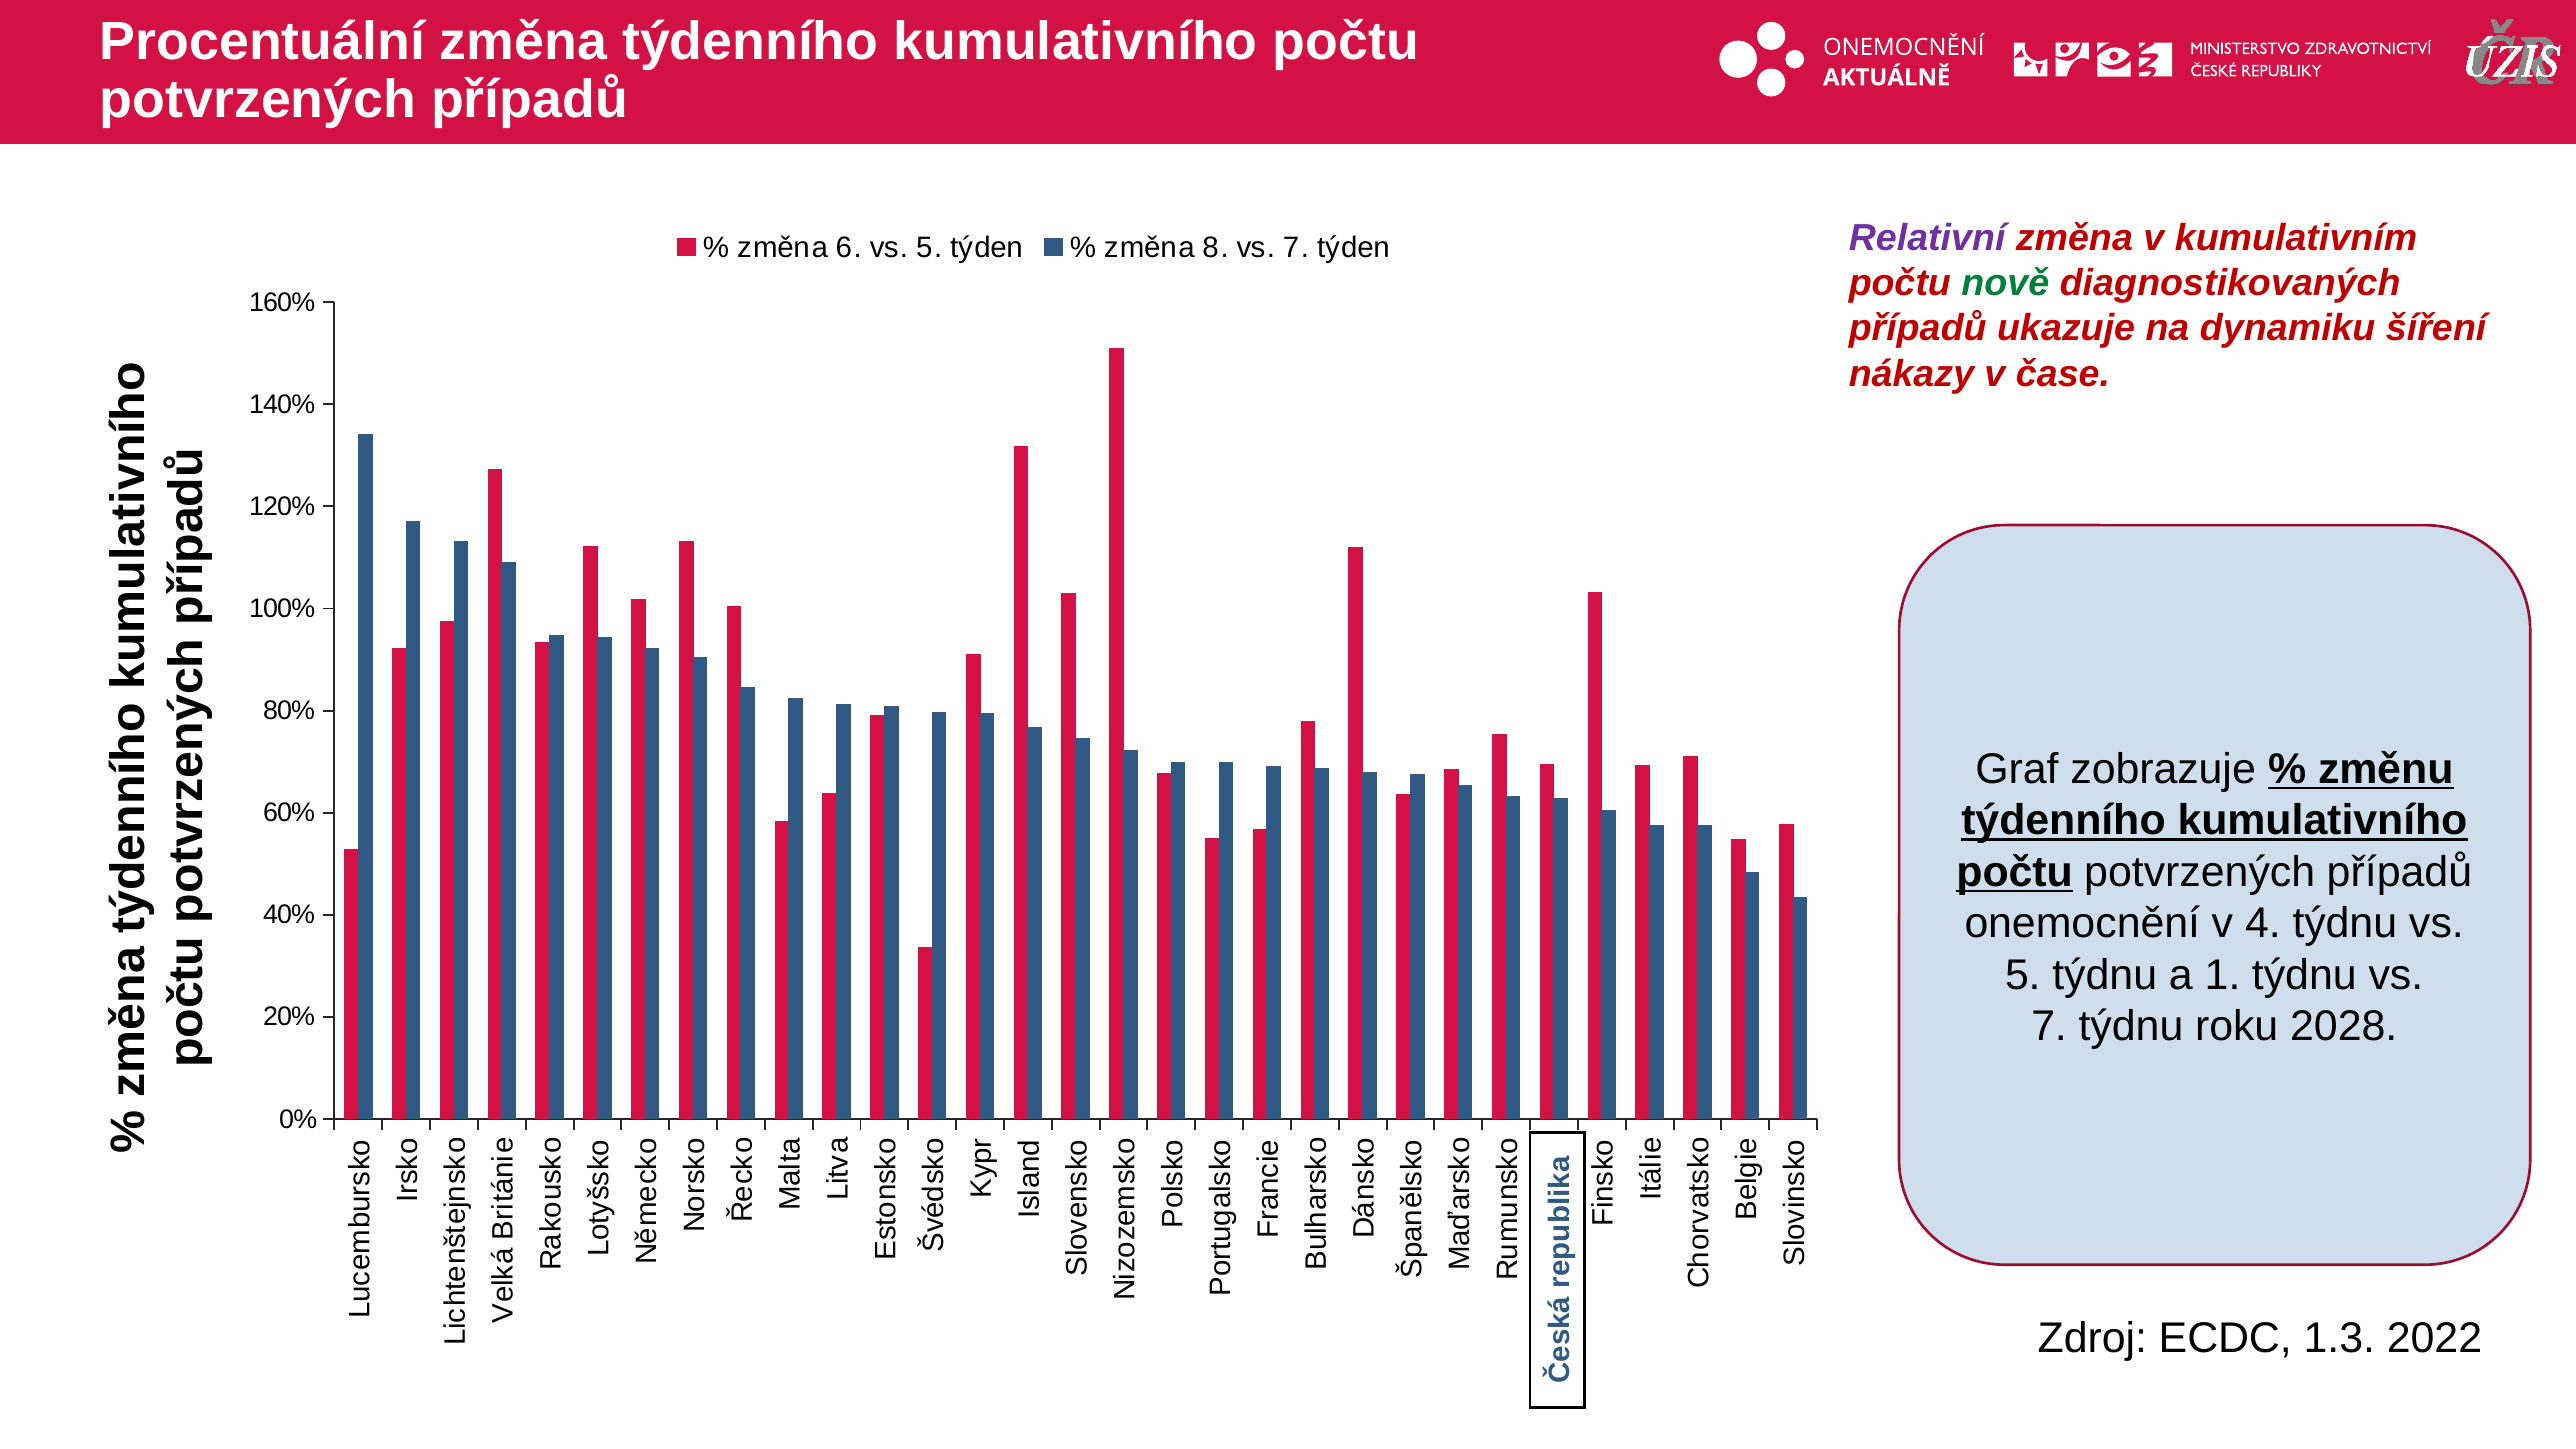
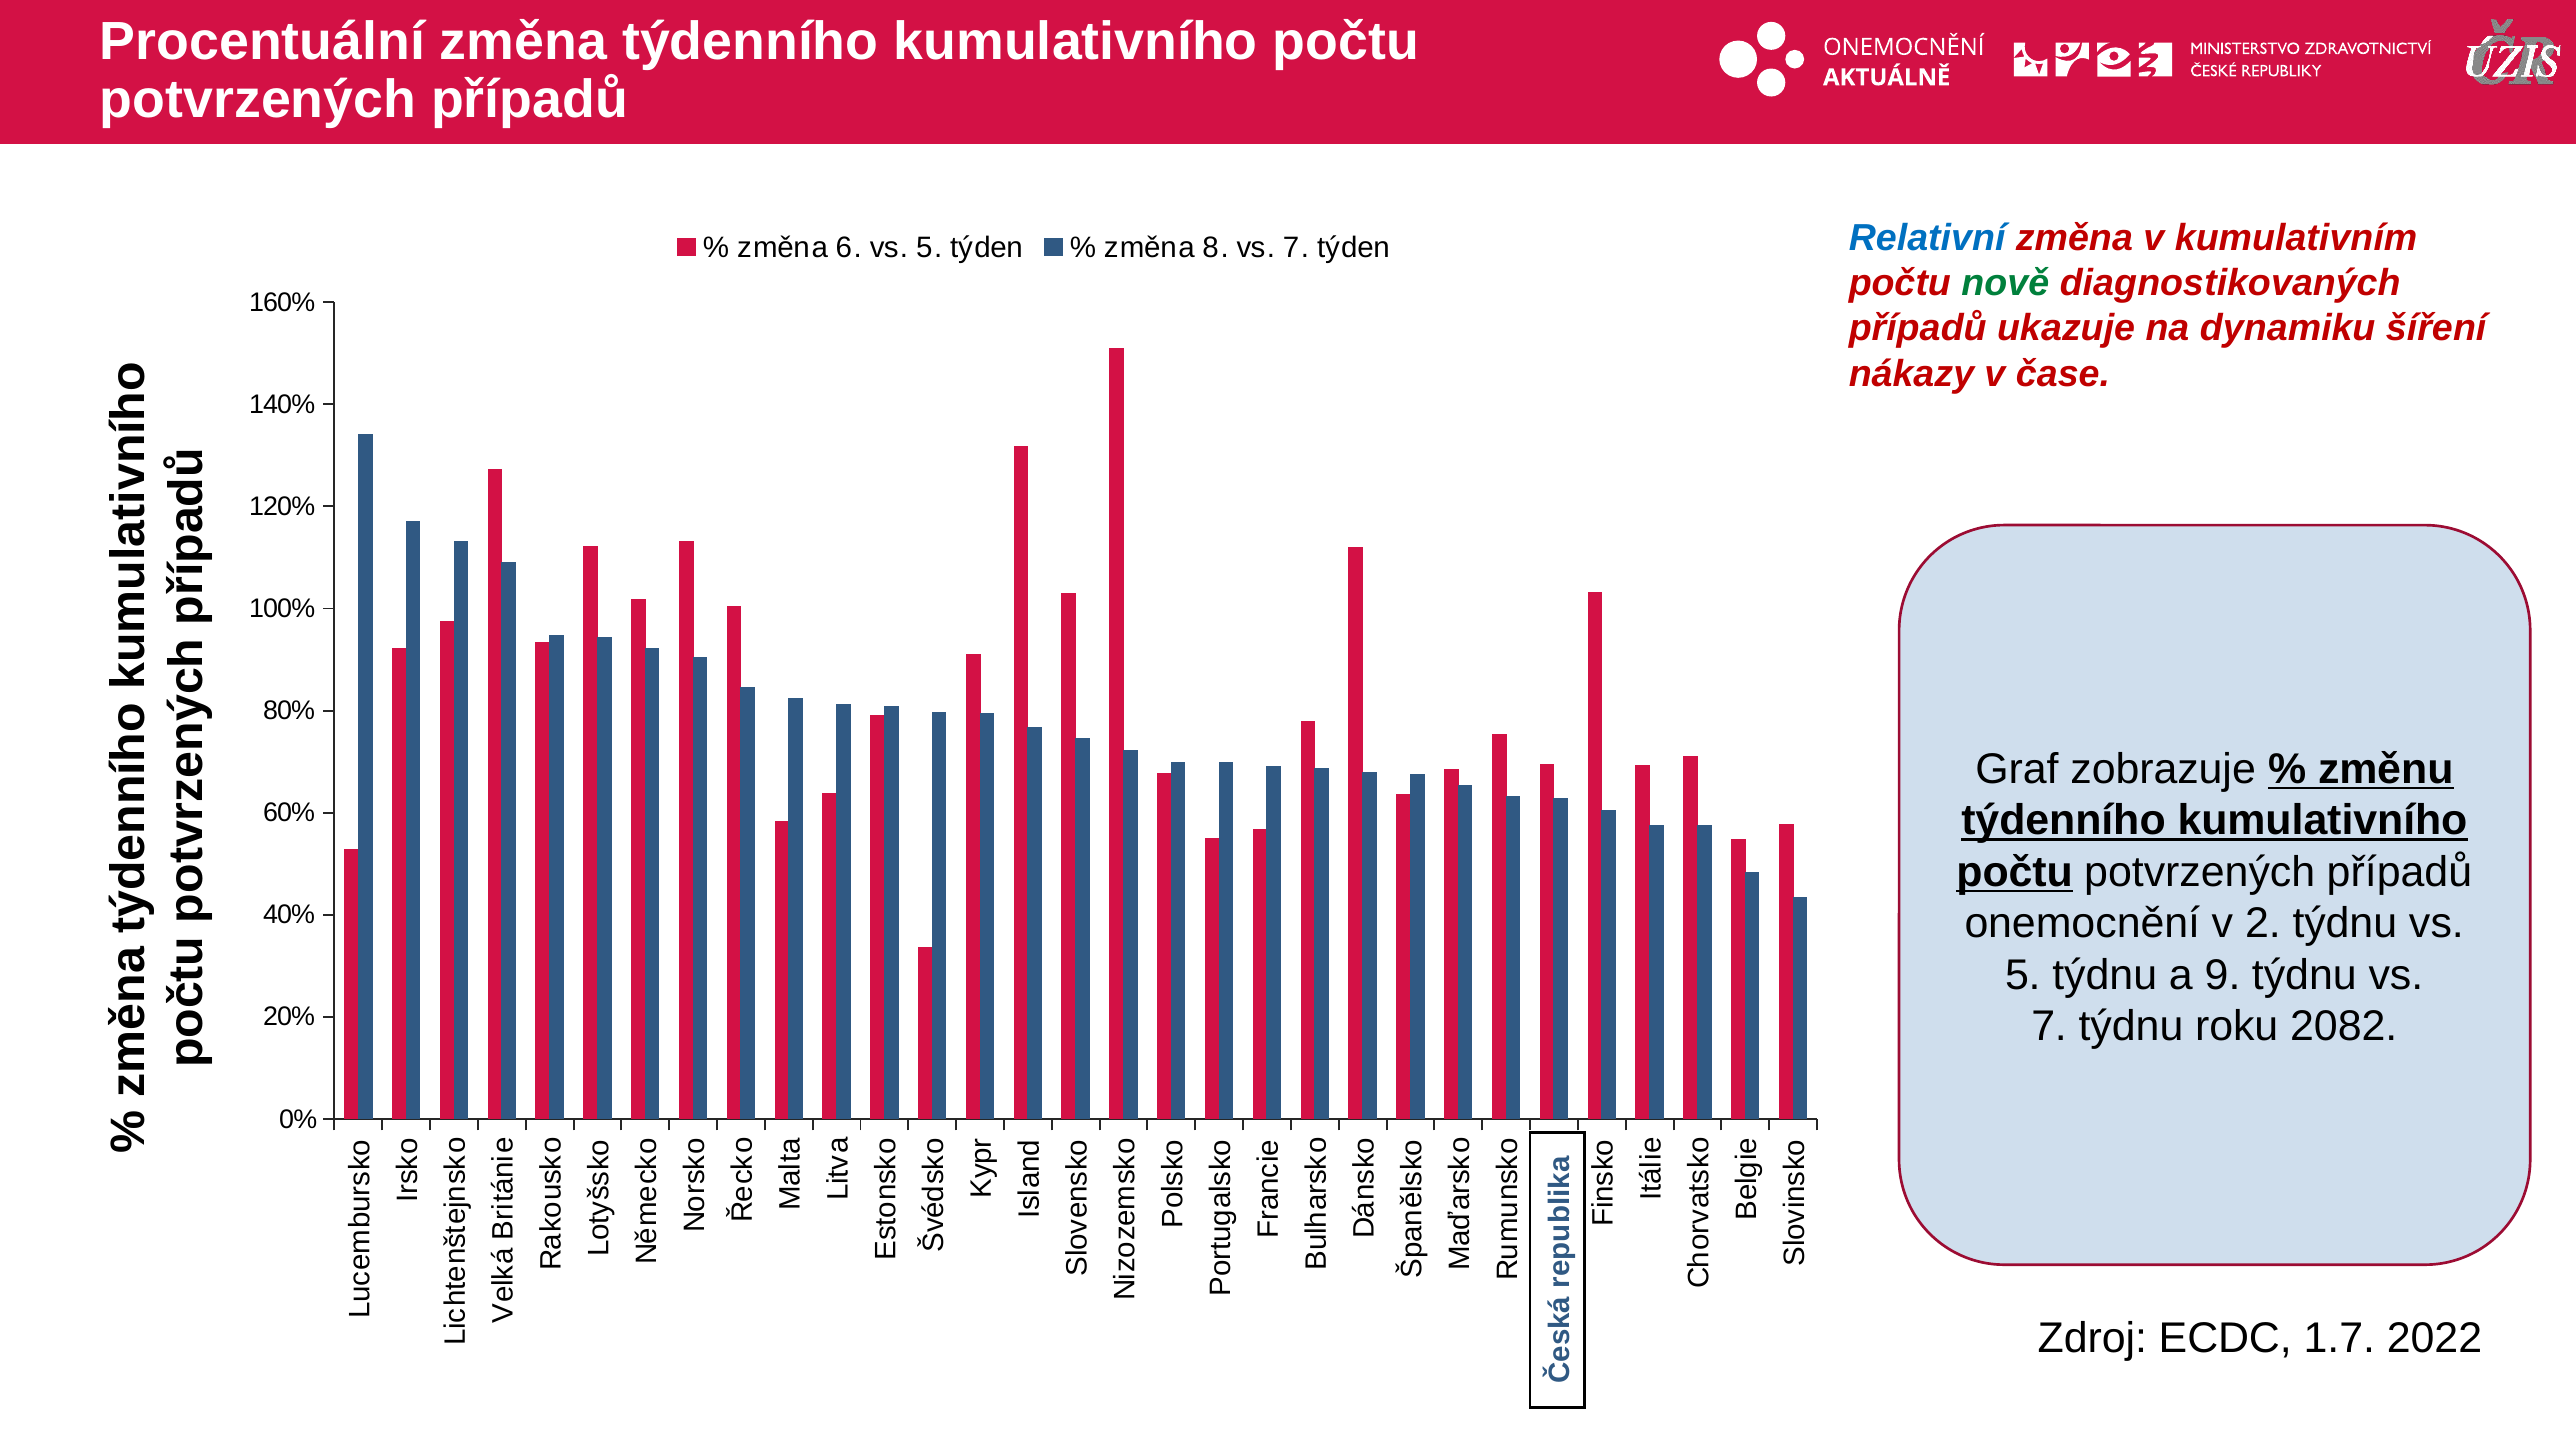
Relativní colour: purple -> blue (1927, 238)
4: 4 -> 2 (2263, 924)
1: 1 -> 9 (2223, 975)
2028: 2028 -> 2082 (2344, 1027)
1.3: 1.3 -> 1.7 (2339, 1338)
